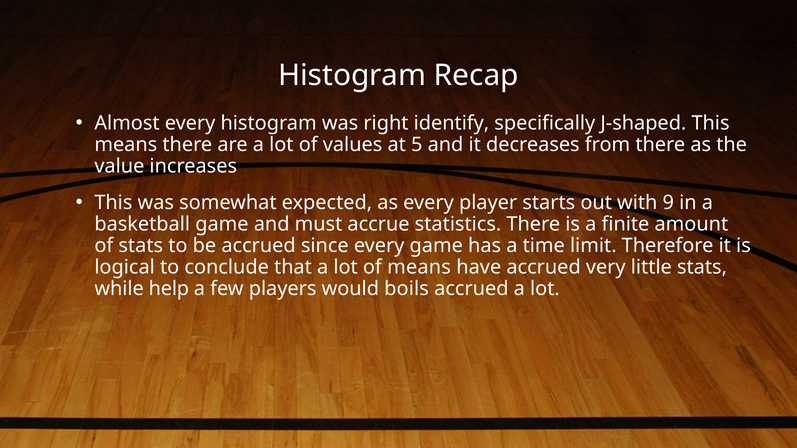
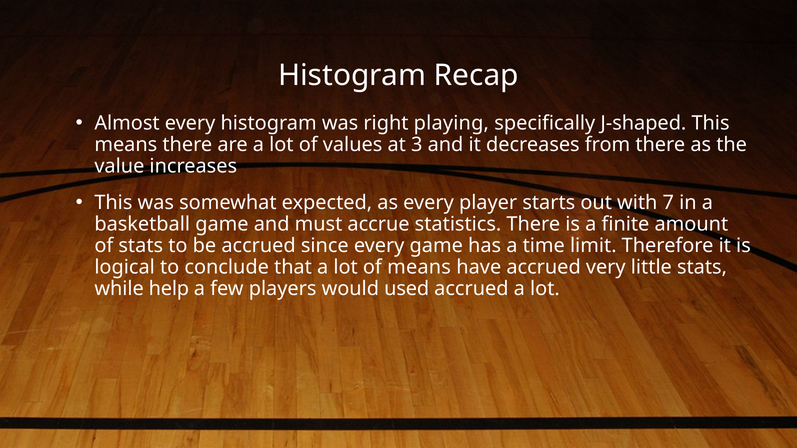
identify: identify -> playing (451, 123)
5: 5 -> 3 (417, 145)
9: 9 -> 7 (668, 203)
boils: boils -> used (407, 289)
